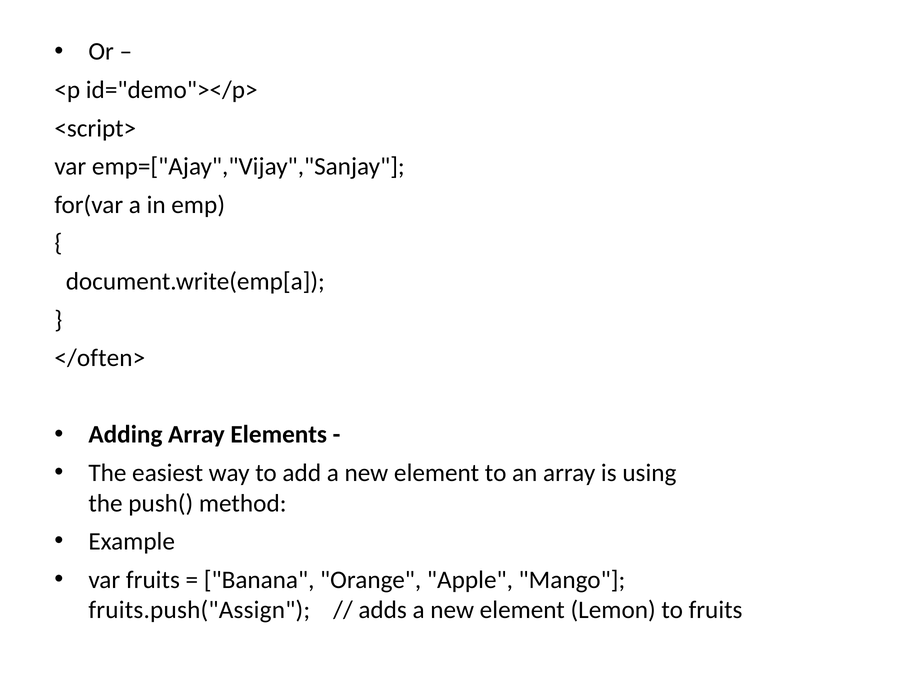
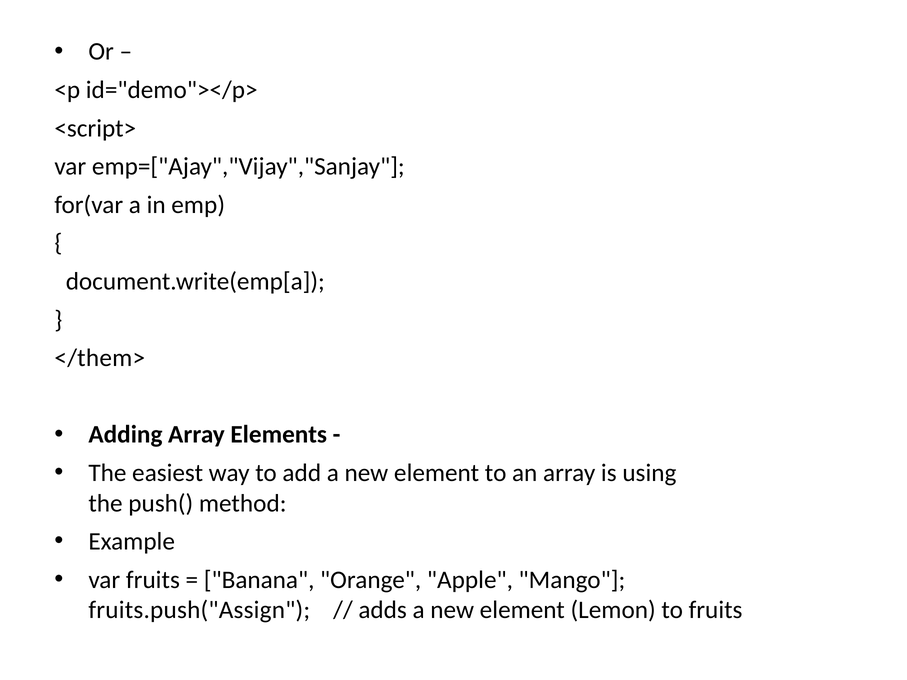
</often>: </often> -> </them> (100, 358)
